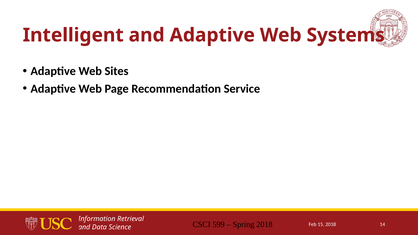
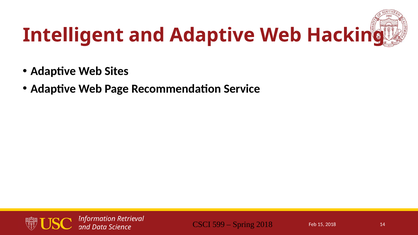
Systems: Systems -> Hacking (346, 35)
